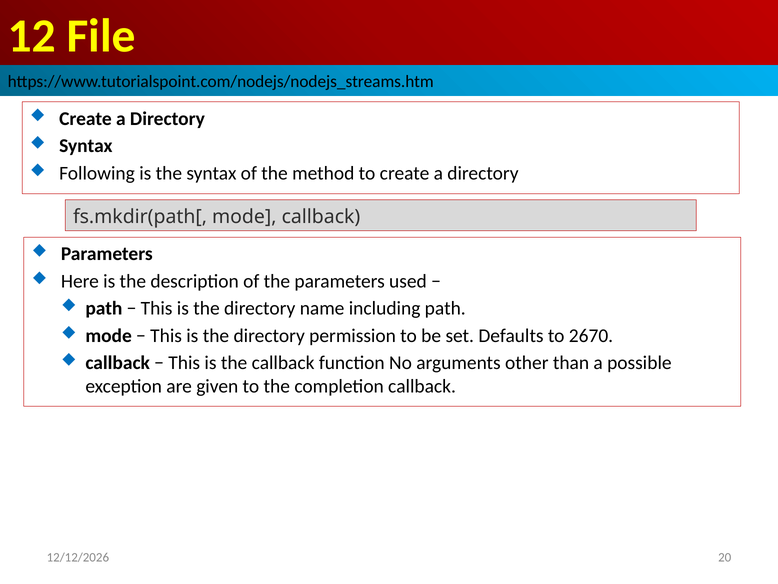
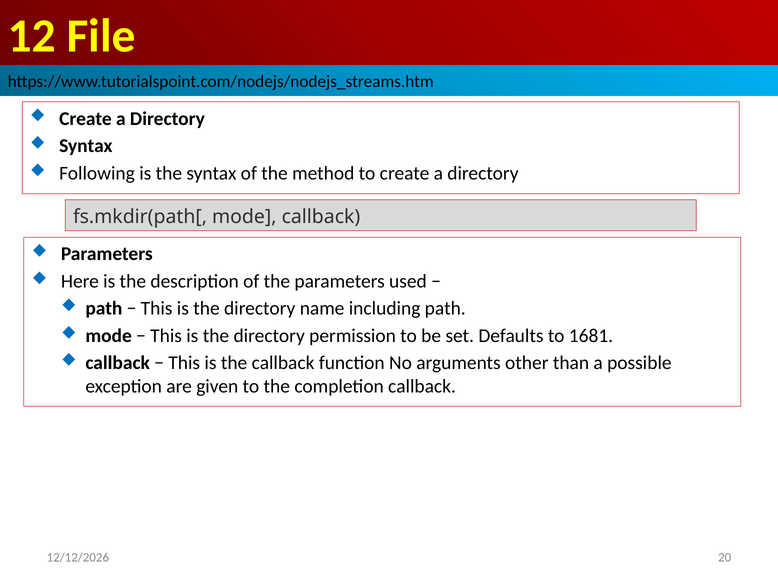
2670: 2670 -> 1681 (591, 335)
